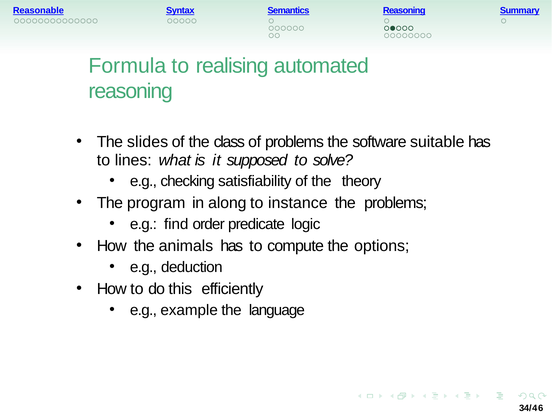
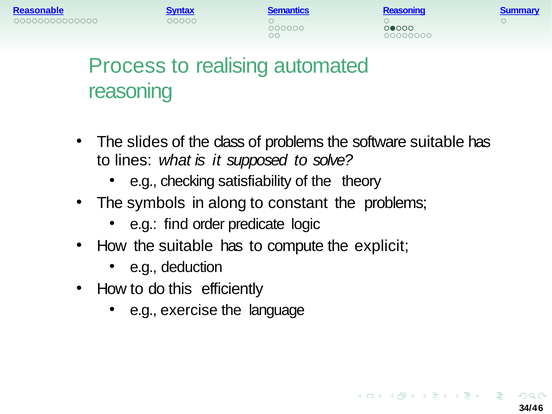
Formula: Formula -> Process (127, 66)
program: program -> symbols (156, 203)
instance: instance -> constant (298, 203)
the animals: animals -> suitable (186, 246)
options: options -> explicit (382, 246)
example: example -> exercise (189, 310)
